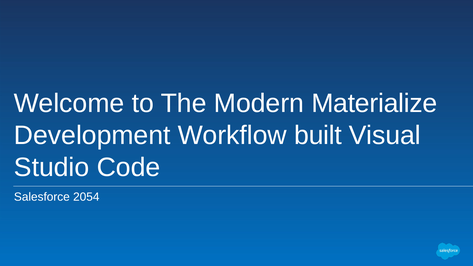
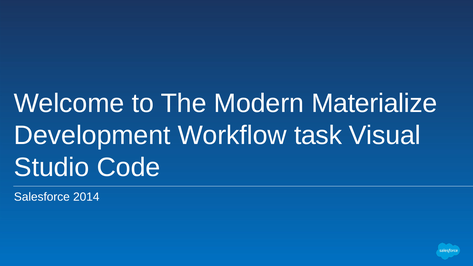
built: built -> task (318, 135)
2054: 2054 -> 2014 (86, 197)
